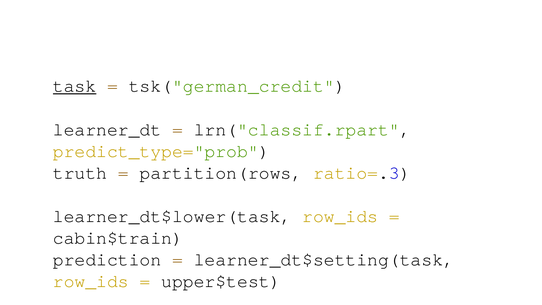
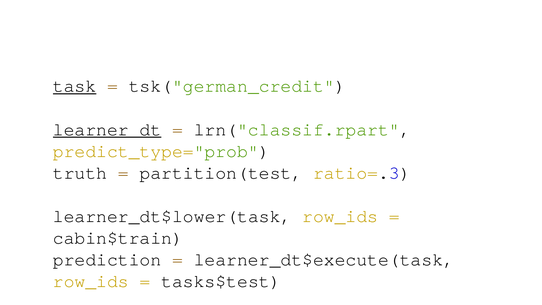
learner_dt underline: none -> present (107, 129)
partition(rows: partition(rows -> partition(test (221, 173)
learner_dt$setting(task: learner_dt$setting(task -> learner_dt$execute(task (324, 259)
upper$test: upper$test -> tasks$test (221, 281)
